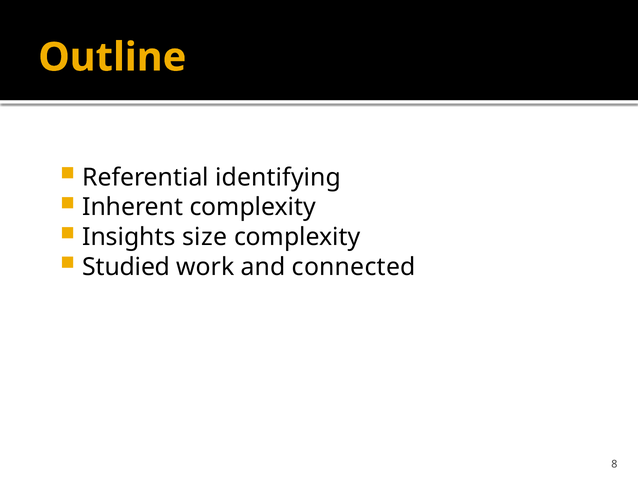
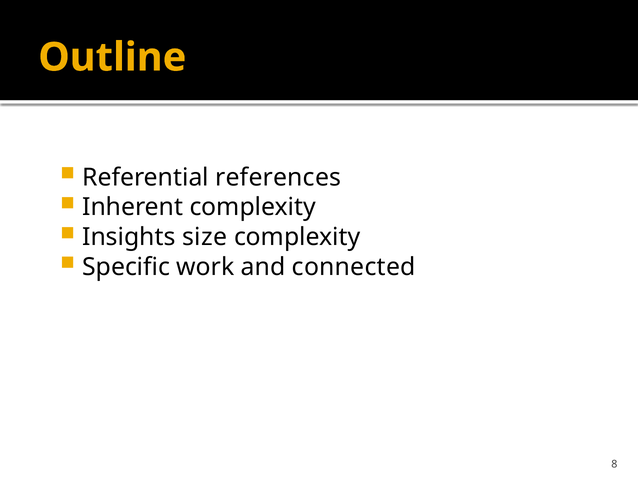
identifying: identifying -> references (278, 177)
Studied: Studied -> Specific (126, 267)
